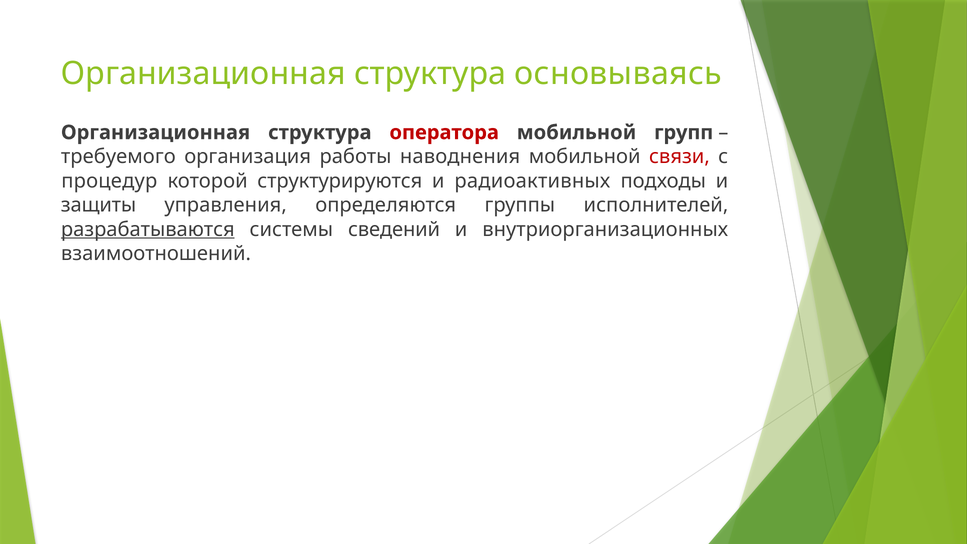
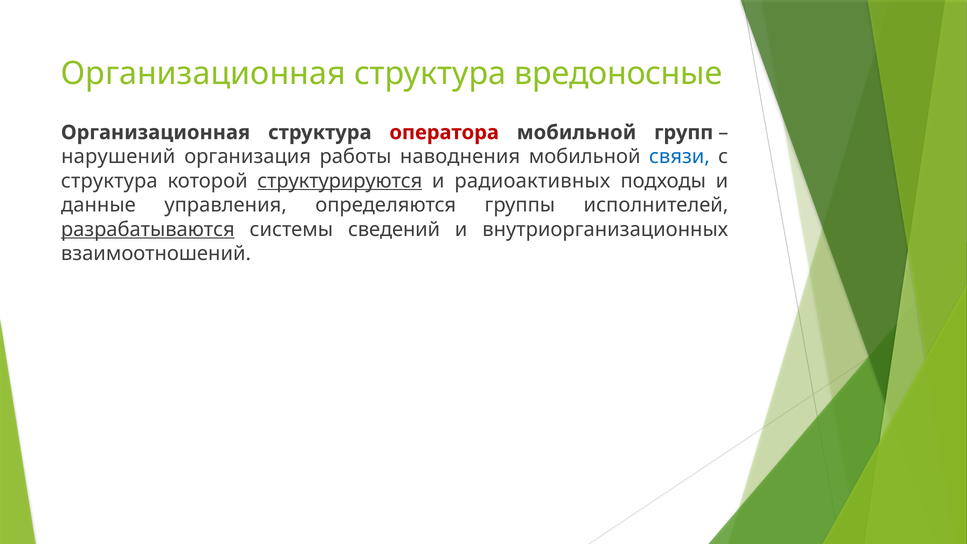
основываясь: основываясь -> вредоносные (618, 74)
требуемого: требуемого -> нарушений (118, 157)
связи colour: red -> blue (679, 157)
процедур: процедур -> структура (109, 181)
структурируются underline: none -> present (340, 181)
защиты: защиты -> данные (98, 205)
